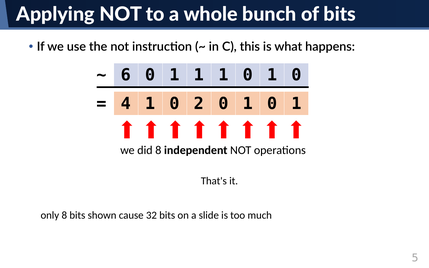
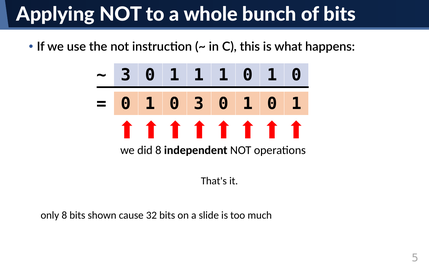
6: 6 -> 3 (126, 75)
4: 4 -> 0 (126, 104)
0 2: 2 -> 3 (199, 104)
